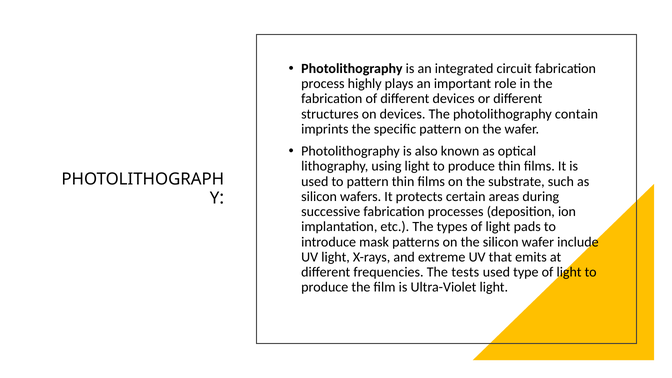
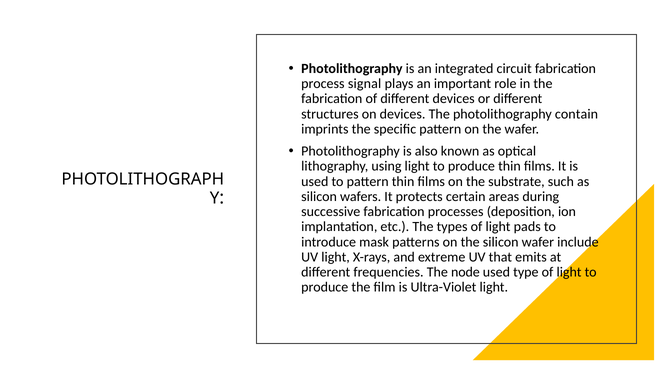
highly: highly -> signal (365, 84)
tests: tests -> node (465, 272)
